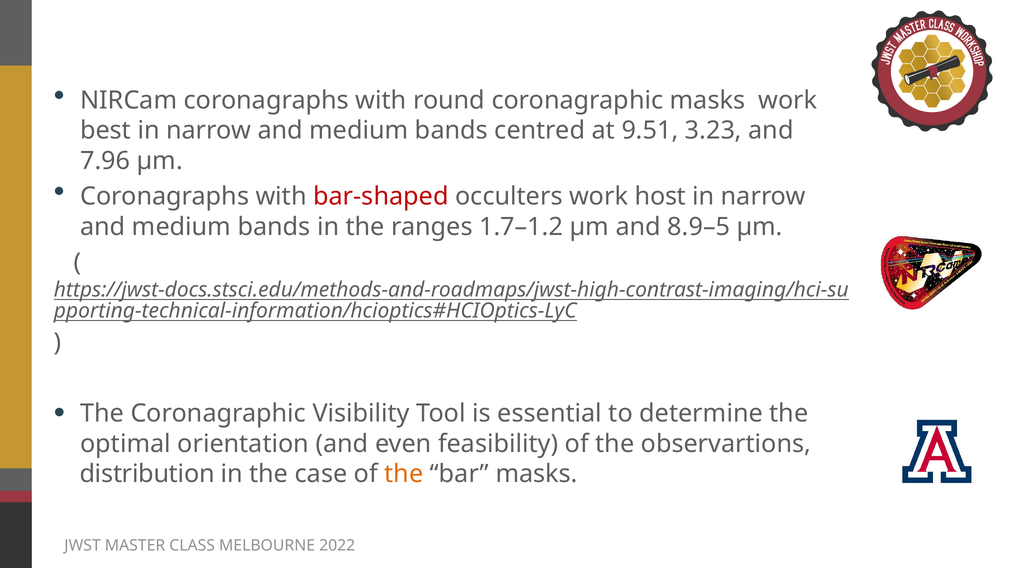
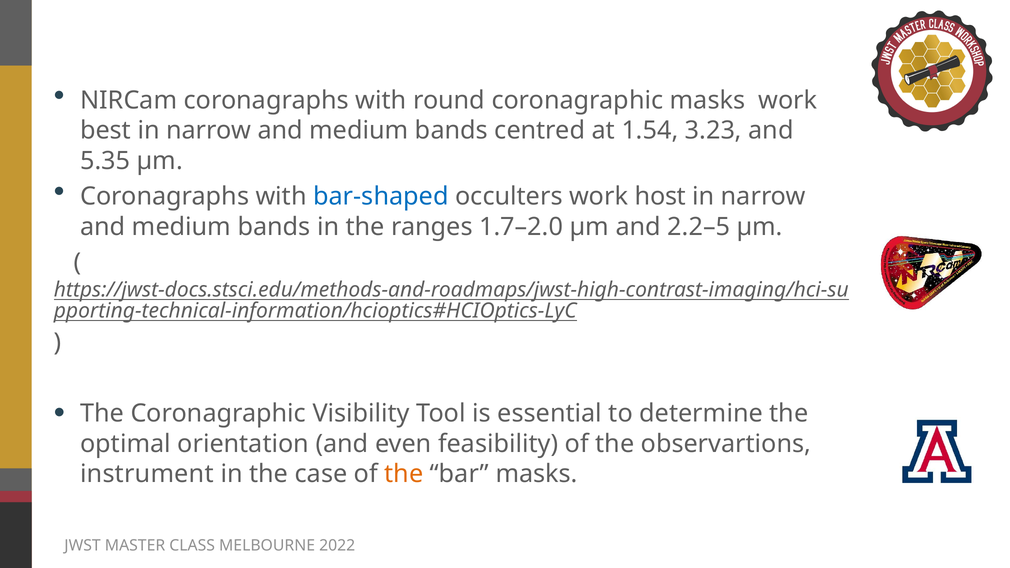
9.51: 9.51 -> 1.54 (650, 131)
7.96: 7.96 -> 5.35 (105, 161)
bar-shaped colour: red -> blue (381, 197)
1.7–1.2: 1.7–1.2 -> 1.7–2.0 (521, 227)
8.9–5: 8.9–5 -> 2.2–5 (699, 227)
distribution: distribution -> instrument (147, 474)
